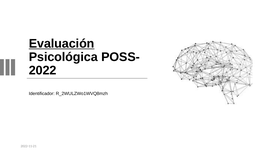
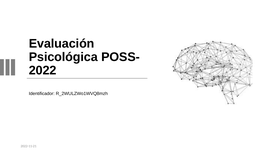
Evaluación underline: present -> none (62, 43)
